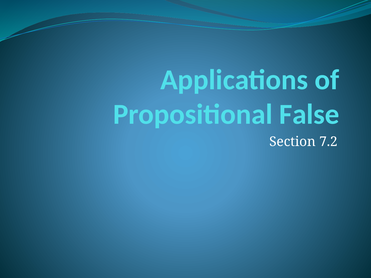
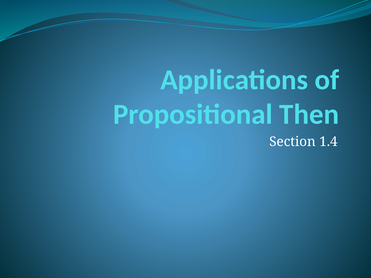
False: False -> Then (309, 115)
7.2: 7.2 -> 1.4 (328, 142)
